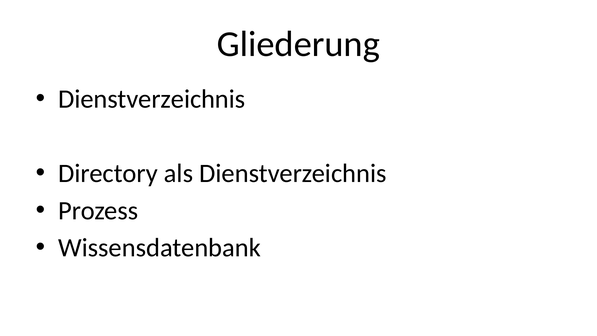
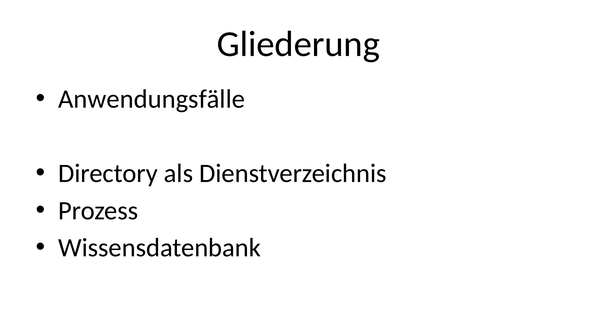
Dienstverzeichnis: Dienstverzeichnis -> Anwendungsfälle (152, 99)
